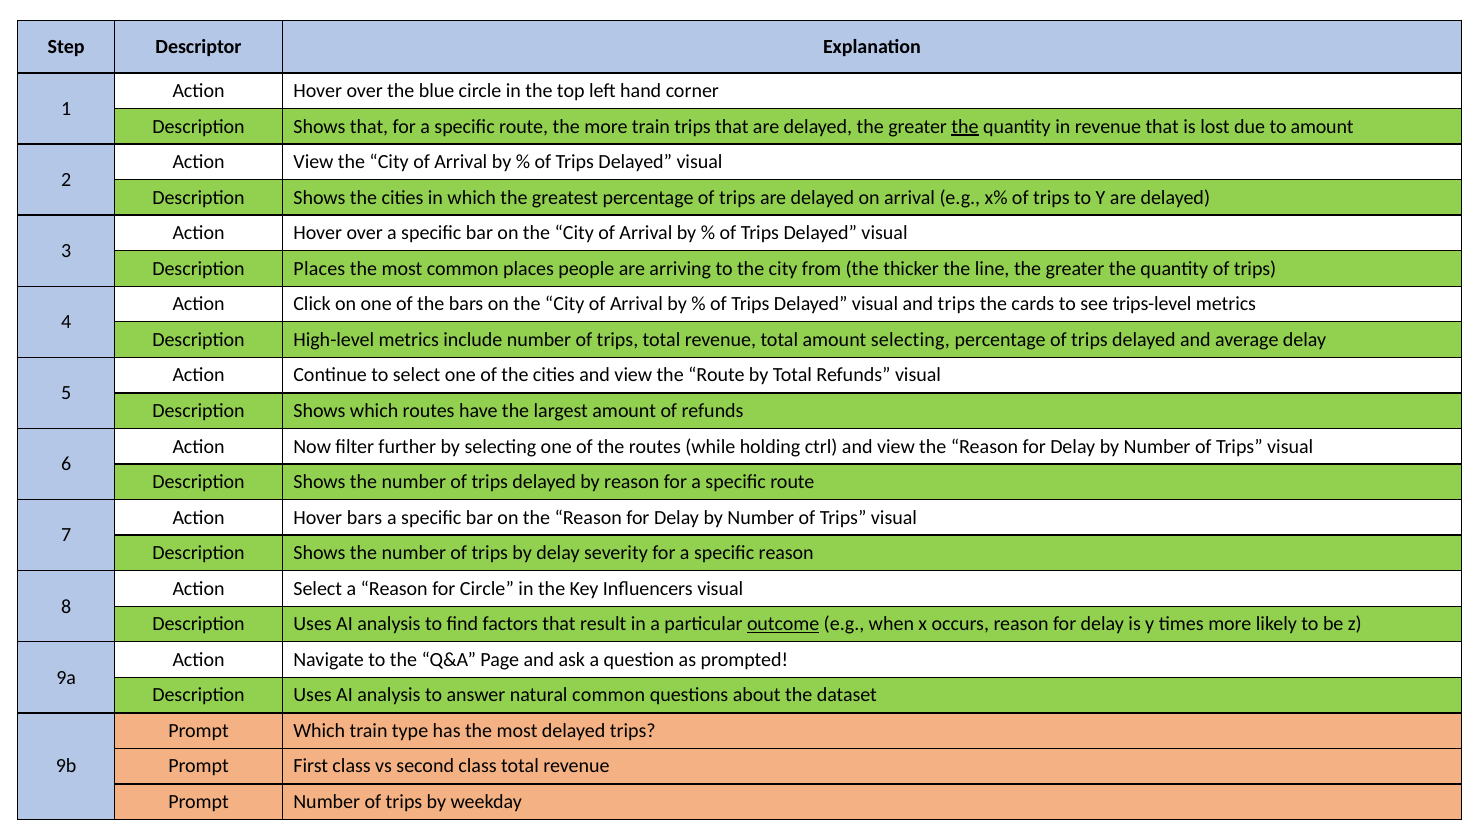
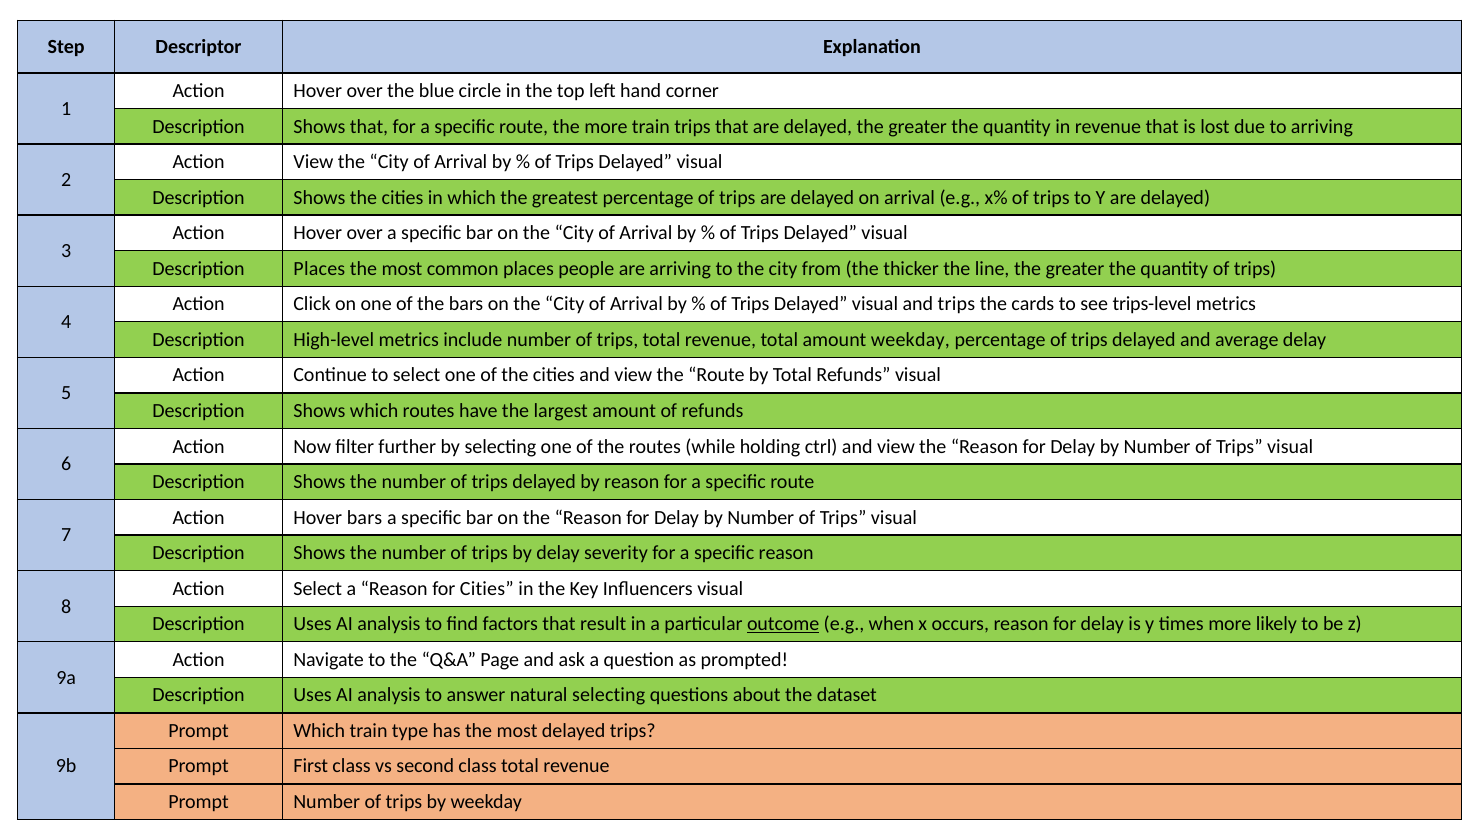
the underline: present -> none (965, 126)
to amount: amount -> arriving (1322, 126)
amount selecting: selecting -> weekday (910, 340)
for Circle: Circle -> Cities (487, 589)
natural common: common -> selecting (609, 695)
